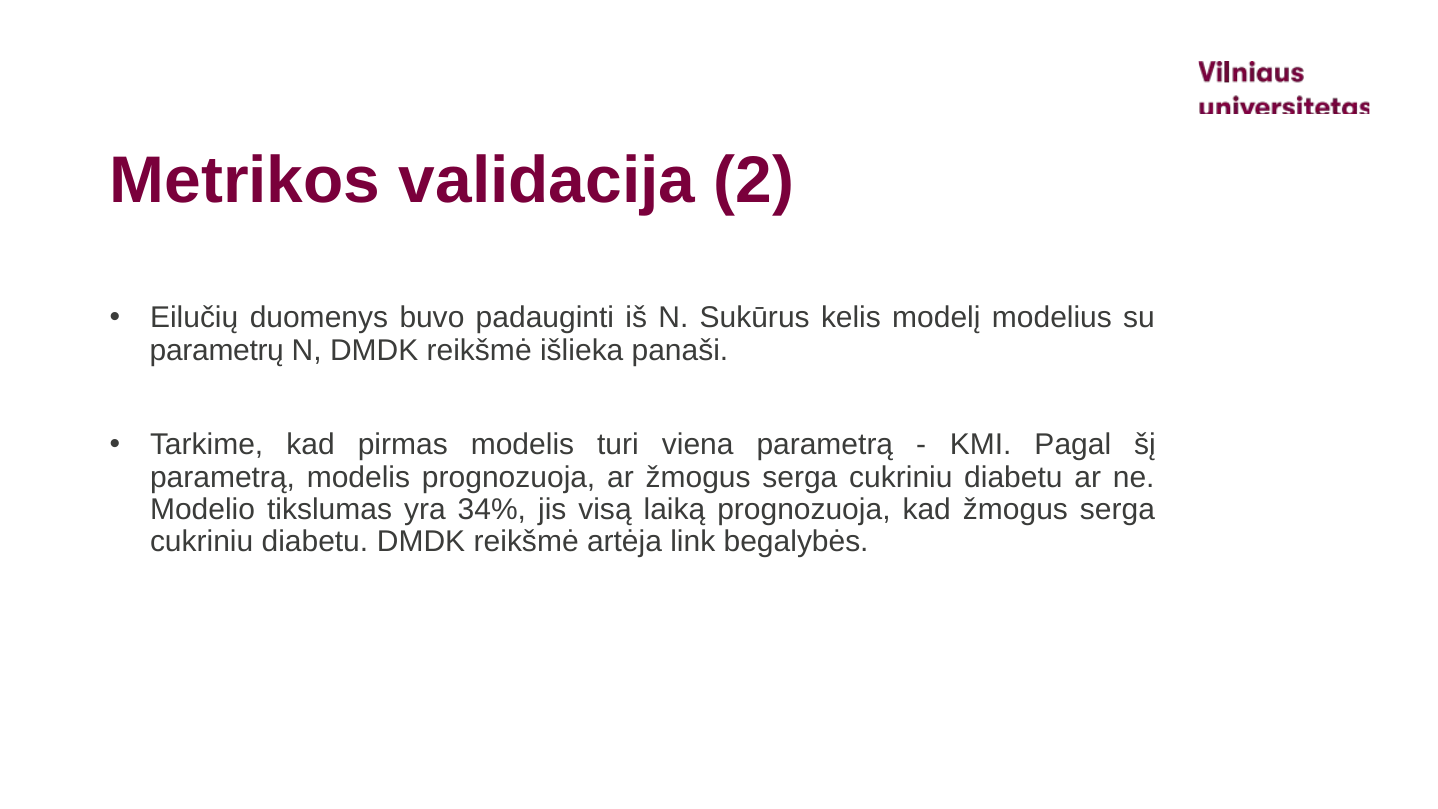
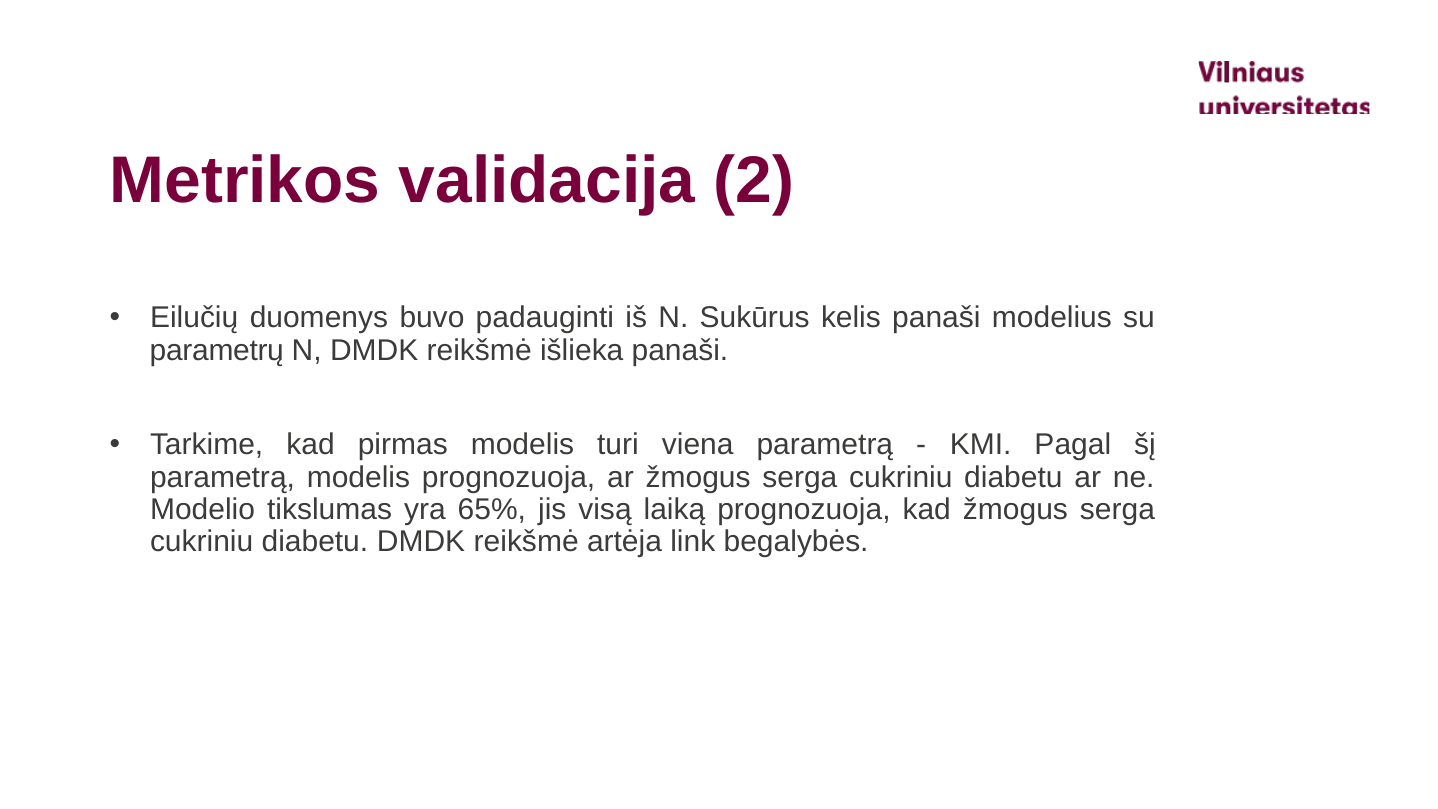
kelis modelį: modelį -> panaši (936, 318)
34%: 34% -> 65% (492, 509)
